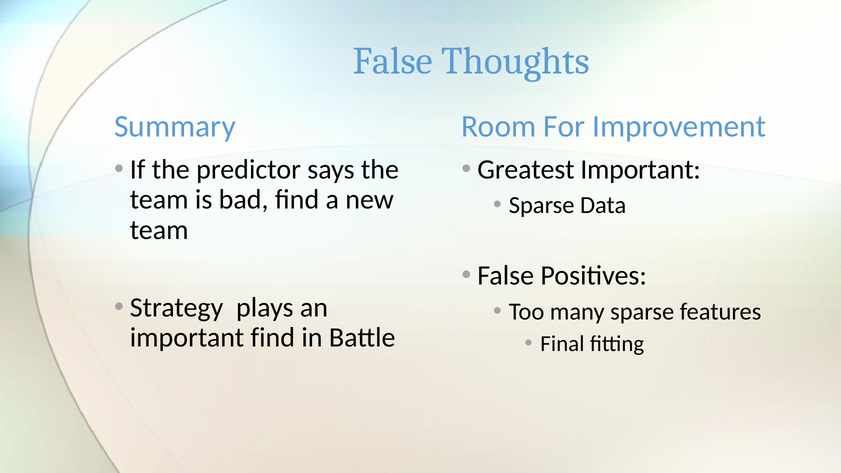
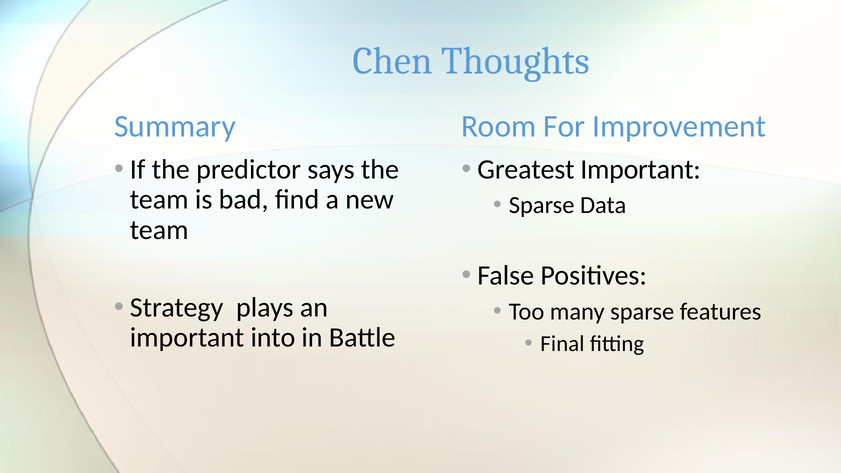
False: False -> Chen (393, 61)
important find: find -> into (273, 338)
